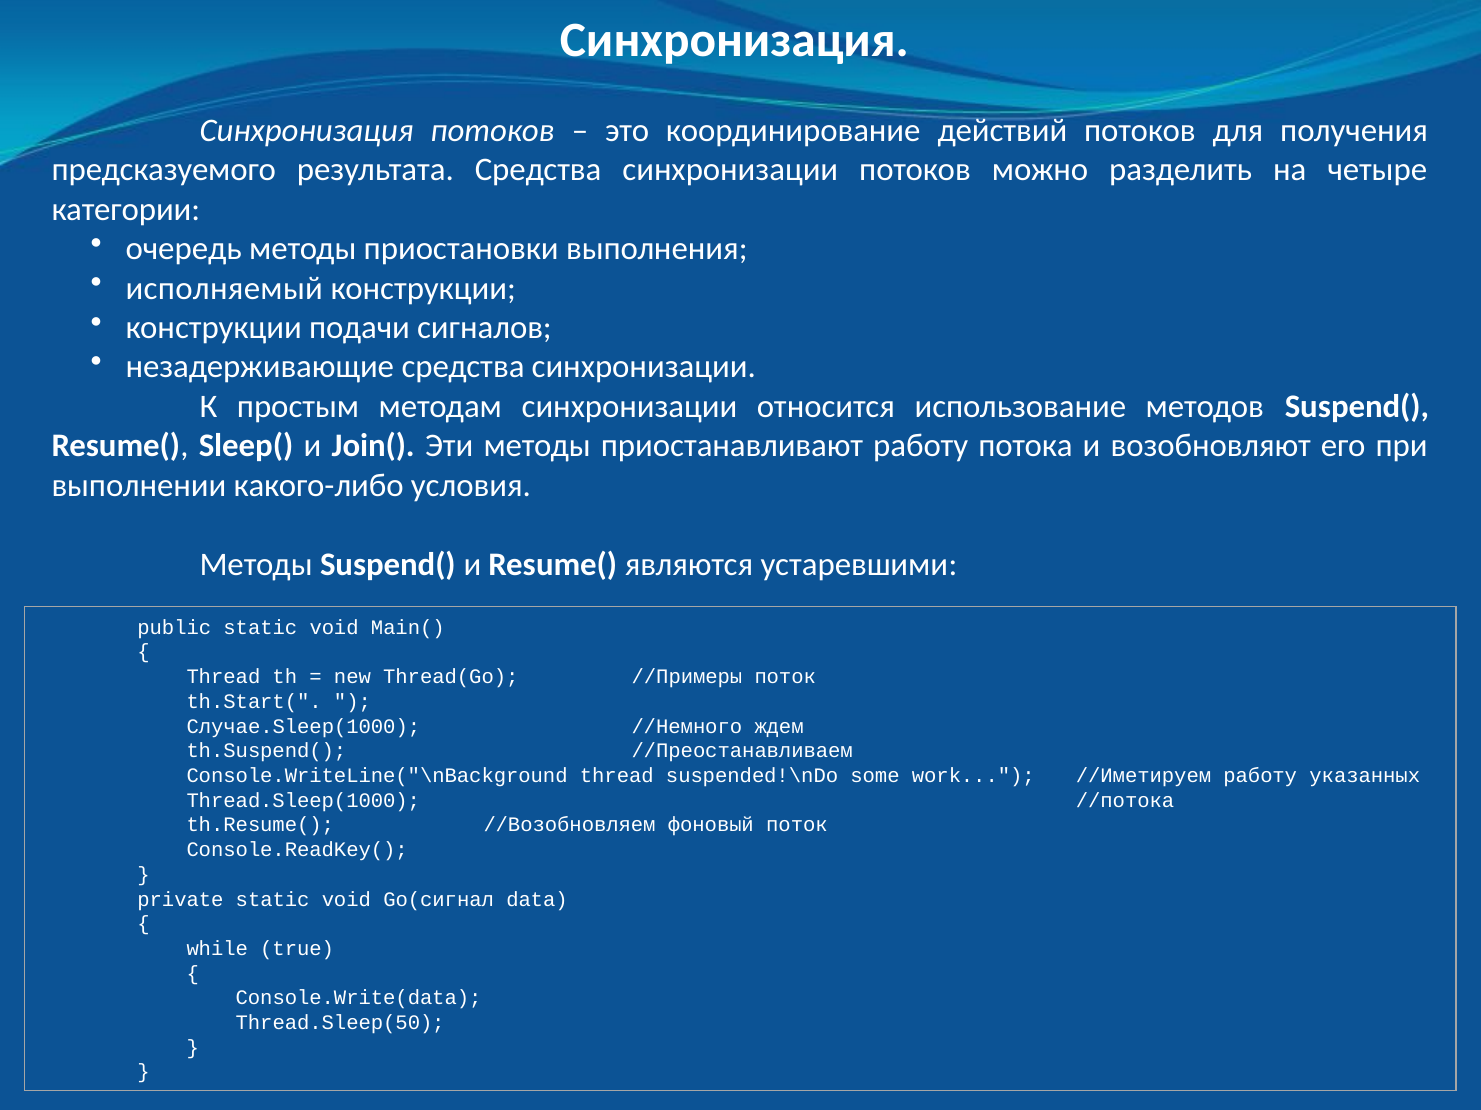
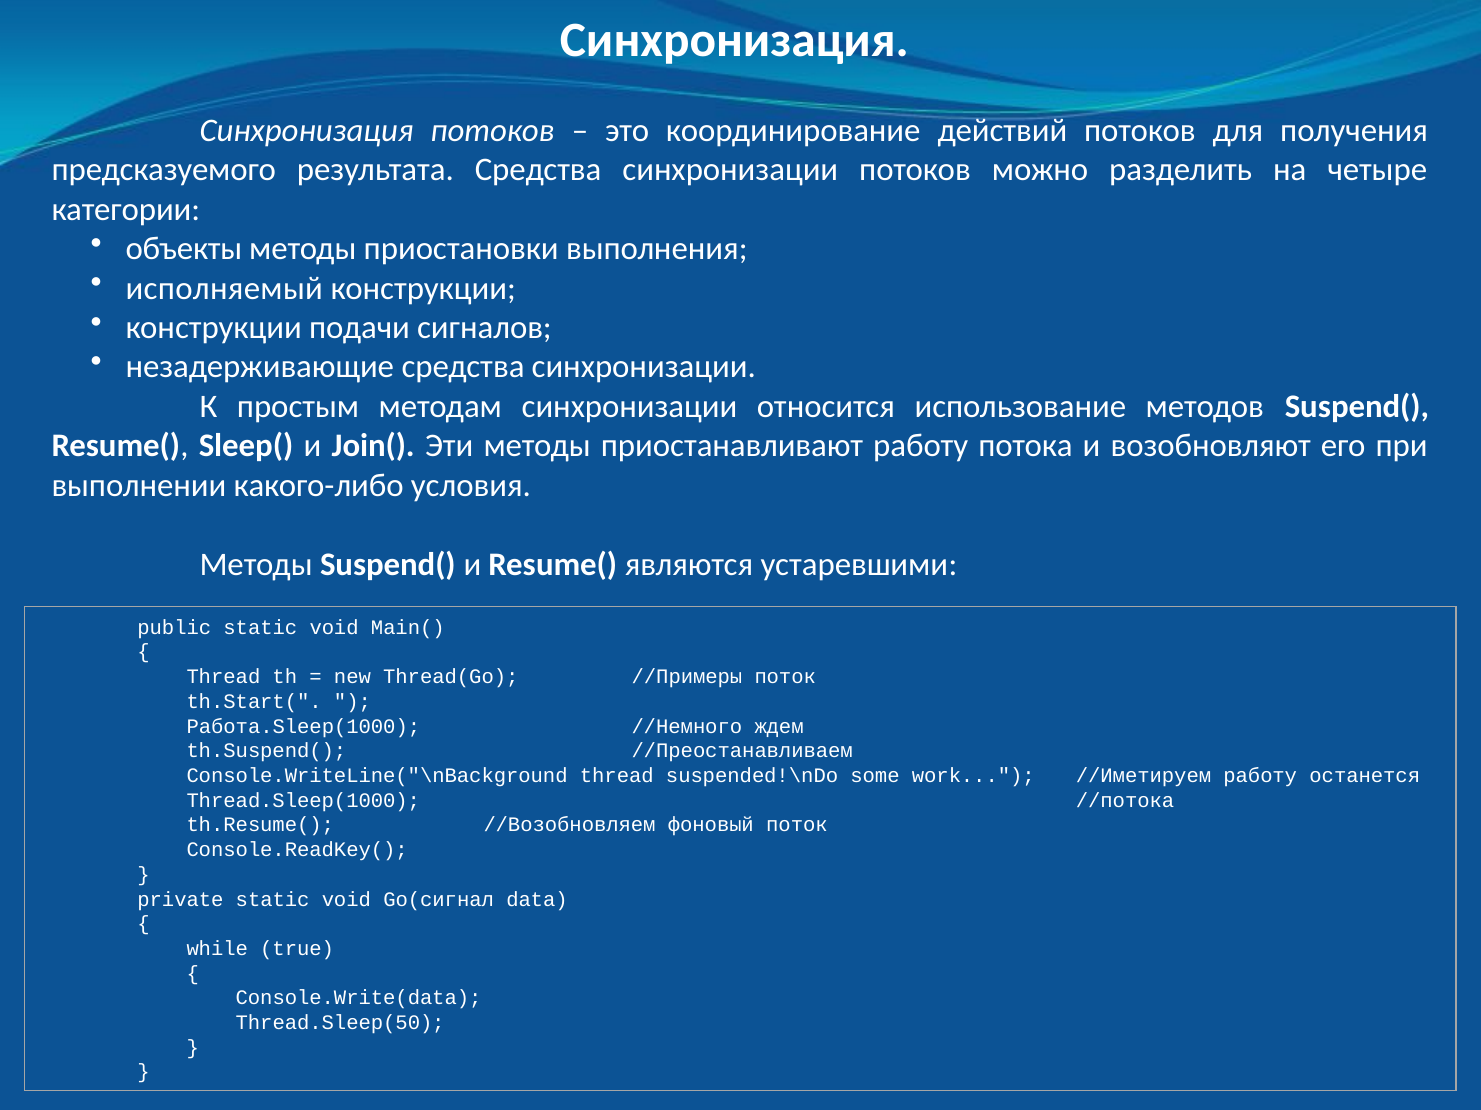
очередь: очередь -> объекты (184, 249)
Случае.Sleep(1000: Случае.Sleep(1000 -> Работа.Sleep(1000 (303, 727)
указанных: указанных -> останется (1365, 776)
